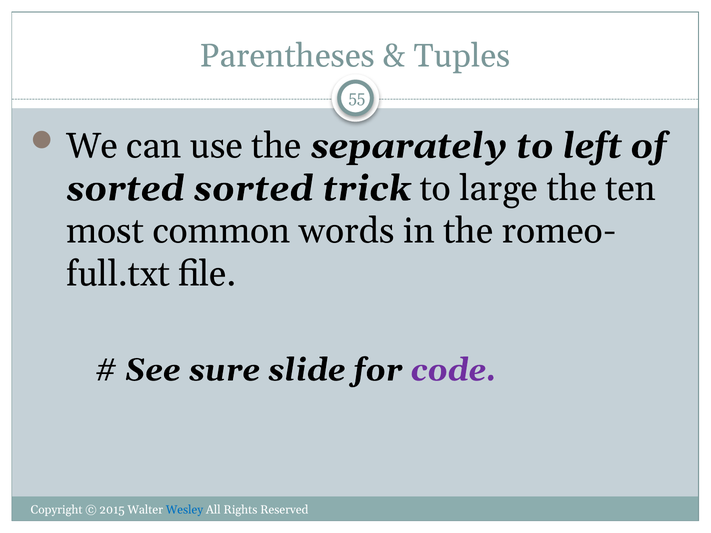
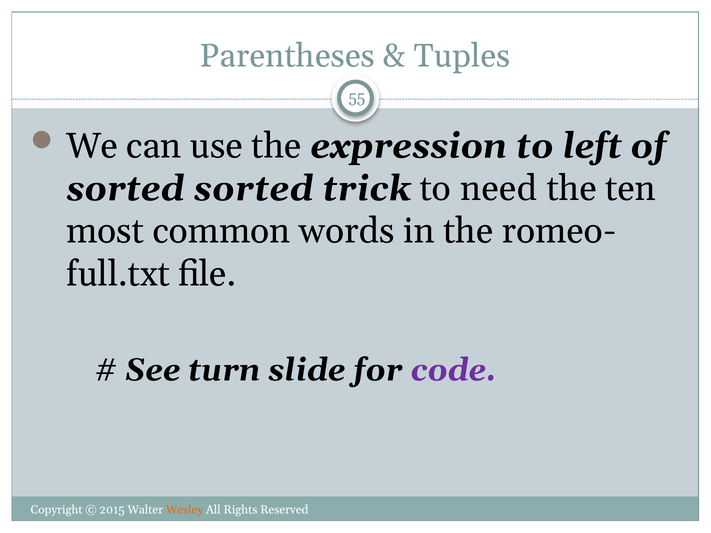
separately: separately -> expression (409, 146)
large: large -> need (499, 189)
sure: sure -> turn (224, 370)
Wesley colour: blue -> orange (184, 510)
